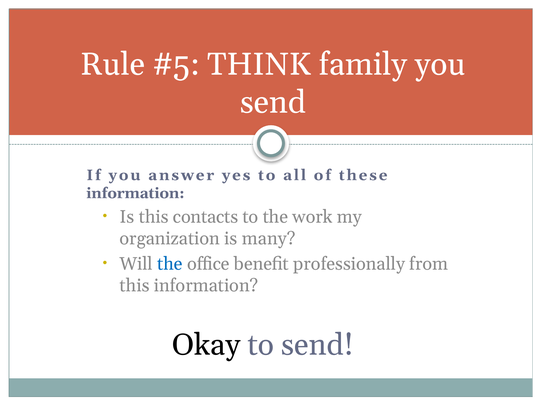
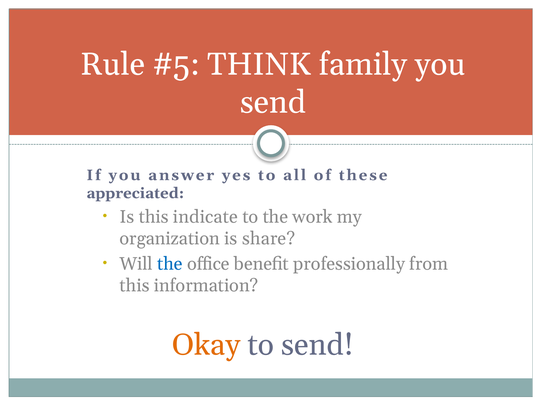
information: information -> appreciated (135, 193)
contacts: contacts -> indicate (205, 217)
many: many -> share (269, 239)
Okay colour: black -> orange (206, 345)
